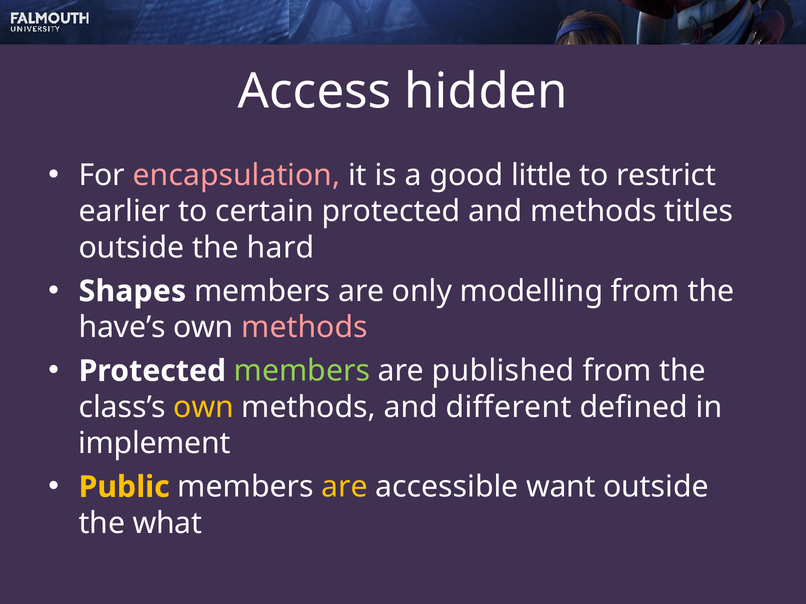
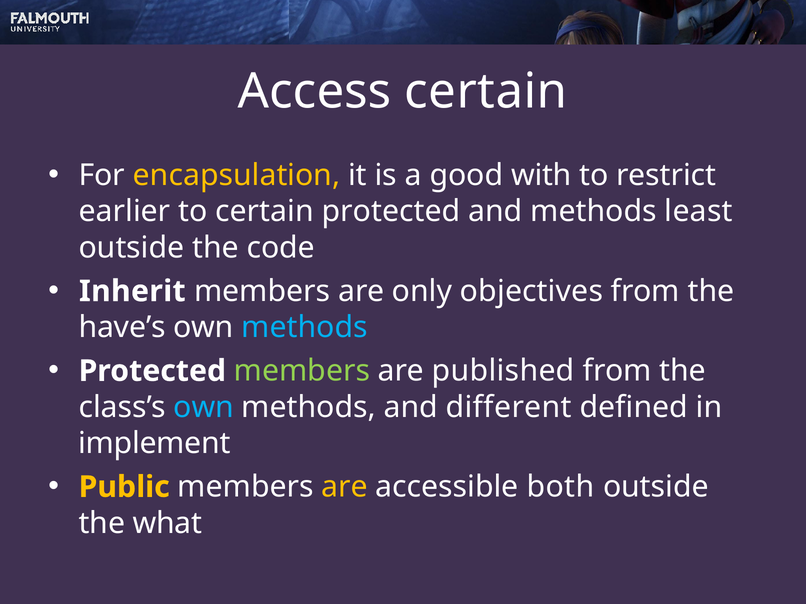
Access hidden: hidden -> certain (486, 92)
encapsulation colour: pink -> yellow (237, 175)
little: little -> with (541, 175)
titles: titles -> least (699, 212)
hard: hard -> code (281, 248)
Shapes: Shapes -> Inherit (132, 291)
modelling: modelling -> objectives (531, 291)
methods colour: pink -> light blue (305, 328)
own colour: yellow -> light blue (204, 408)
want: want -> both (561, 487)
